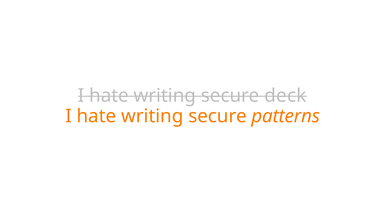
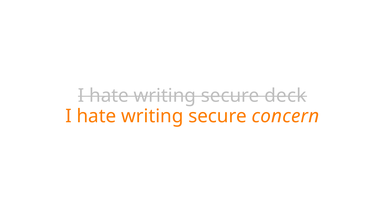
patterns: patterns -> concern (285, 116)
